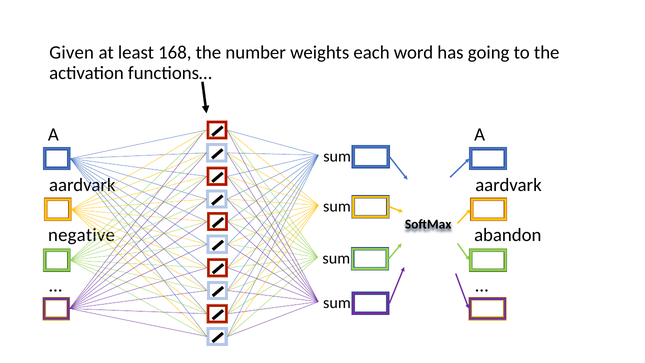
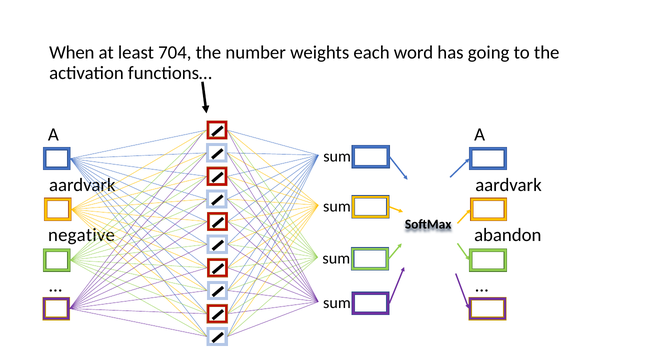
Given: Given -> When (72, 53)
168: 168 -> 704 (175, 53)
